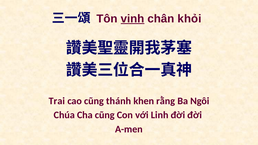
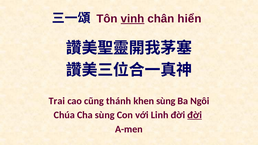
khỏi: khỏi -> hiển (189, 19)
khen rằng: rằng -> sùng (166, 101)
Cha cũng: cũng -> sùng (105, 115)
đời underline: none -> present (195, 115)
